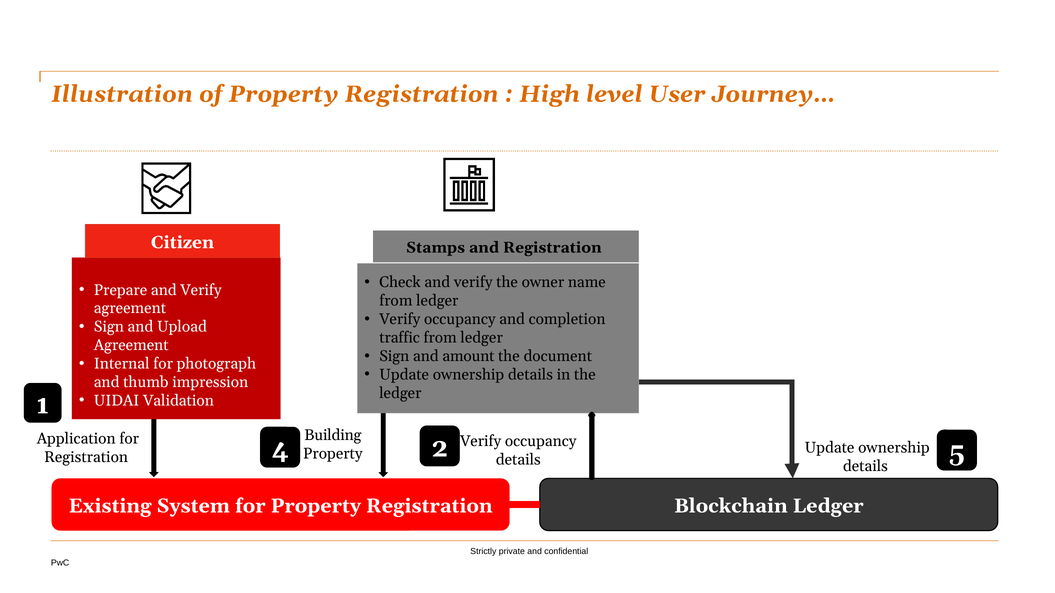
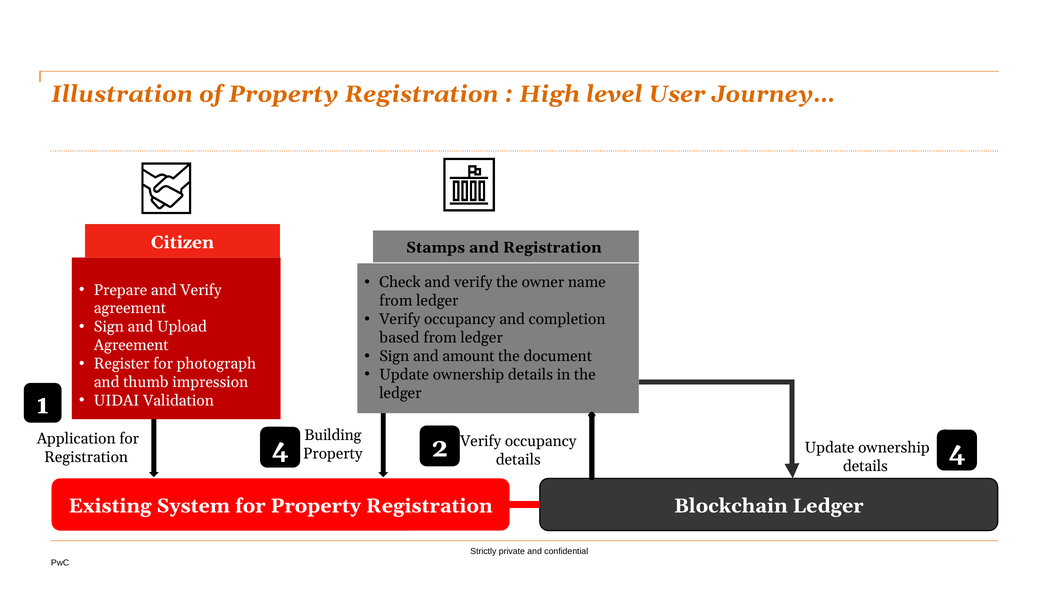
traffic: traffic -> based (399, 338)
Internal: Internal -> Register (122, 364)
details 5: 5 -> 4 (957, 452)
